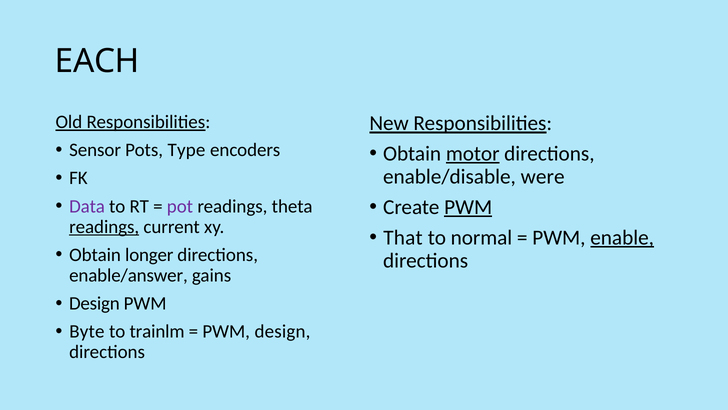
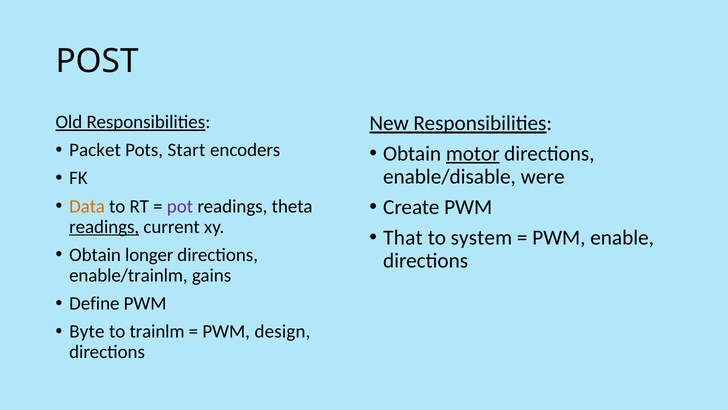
EACH: EACH -> POST (97, 61)
Sensor: Sensor -> Packet (95, 150)
Type: Type -> Start (186, 150)
PWM underline: present -> none (468, 207)
Data colour: purple -> orange (87, 206)
normal: normal -> system (481, 237)
enable underline: present -> none (622, 237)
enable/answer: enable/answer -> enable/trainlm (128, 275)
Design: Design -> Define (94, 303)
